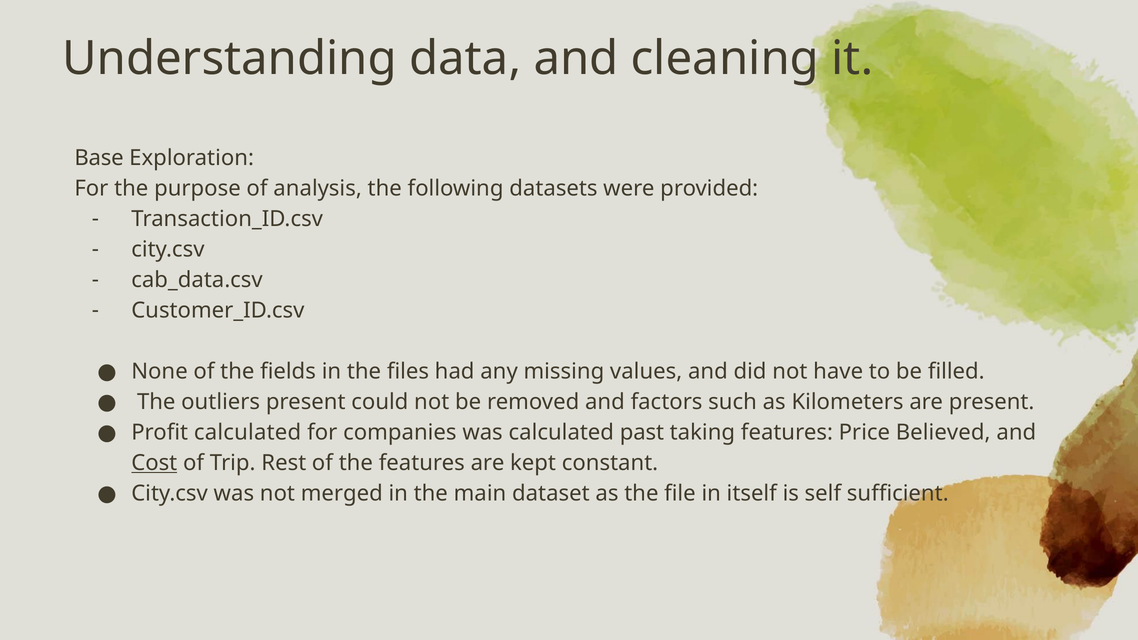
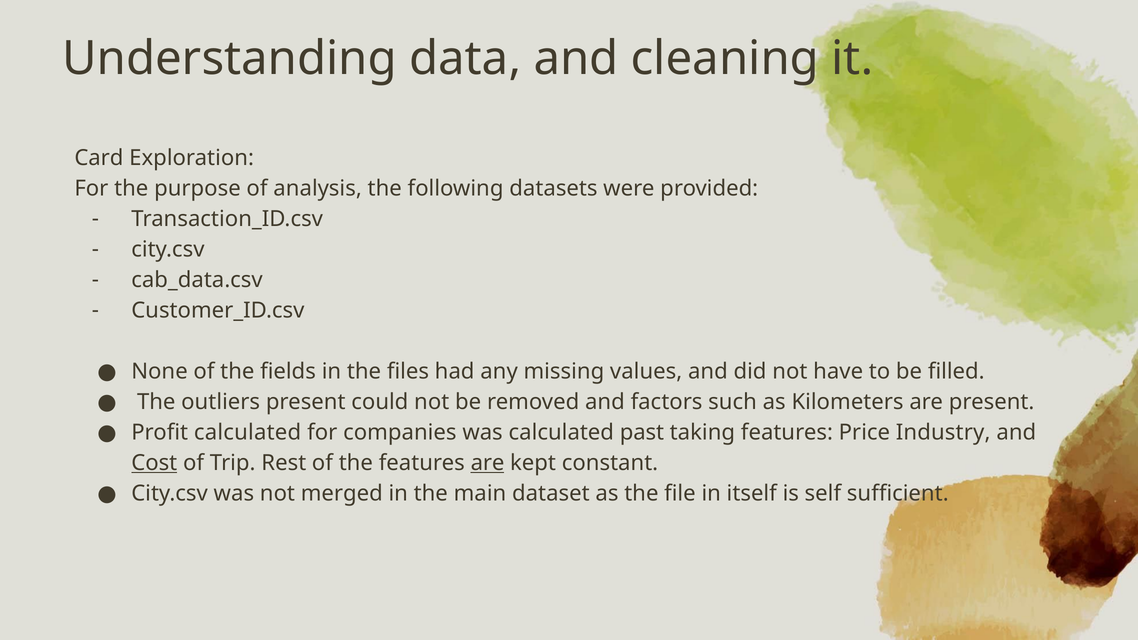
Base: Base -> Card (99, 158)
Believed: Believed -> Industry (943, 433)
are underline: none -> present (488, 463)
